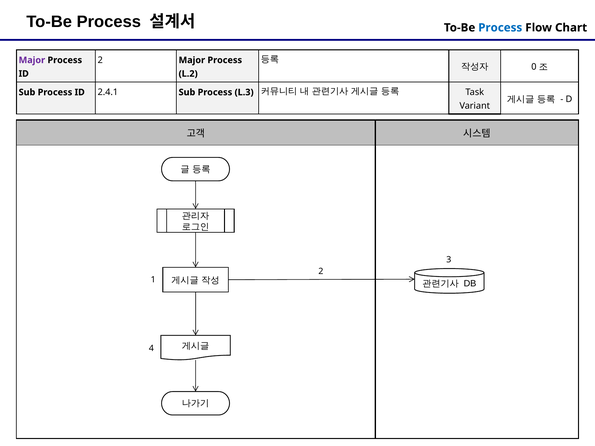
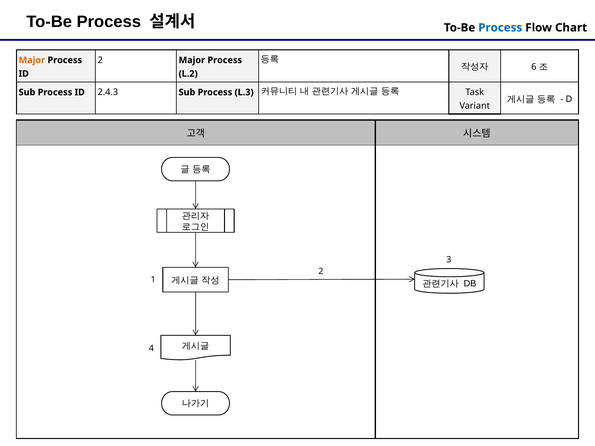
Major colour: purple -> orange (32, 60)
0: 0 -> 6 (534, 67)
2.4.1: 2.4.1 -> 2.4.3 (108, 92)
